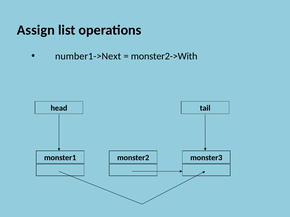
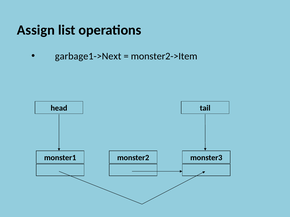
number1->Next: number1->Next -> garbage1->Next (88, 56)
monster2->With: monster2->With -> monster2->Item (164, 56)
